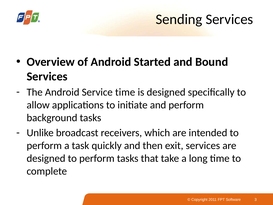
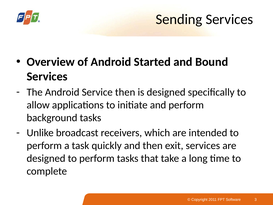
Service time: time -> then (125, 92)
